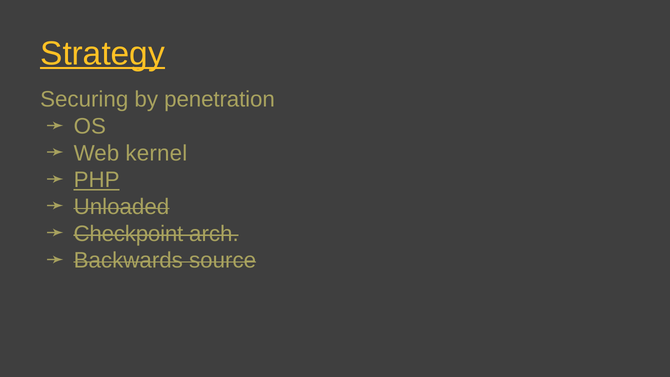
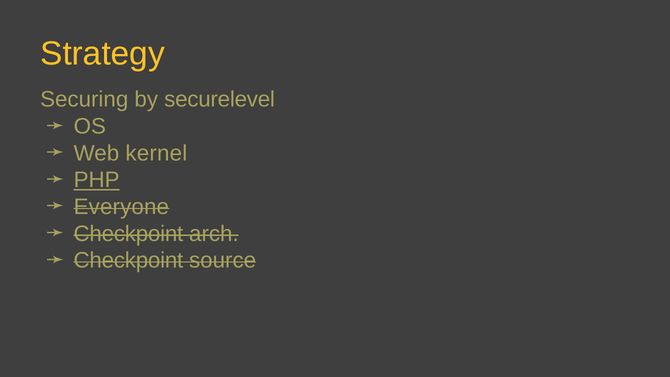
Strategy underline: present -> none (103, 53)
penetration: penetration -> securelevel (220, 100)
Unloaded: Unloaded -> Everyone (121, 207)
Backwards: Backwards -> Checkpoint (128, 260)
